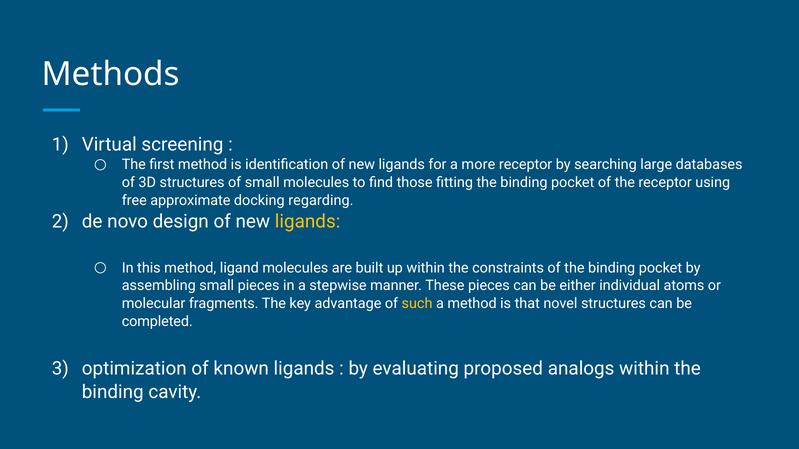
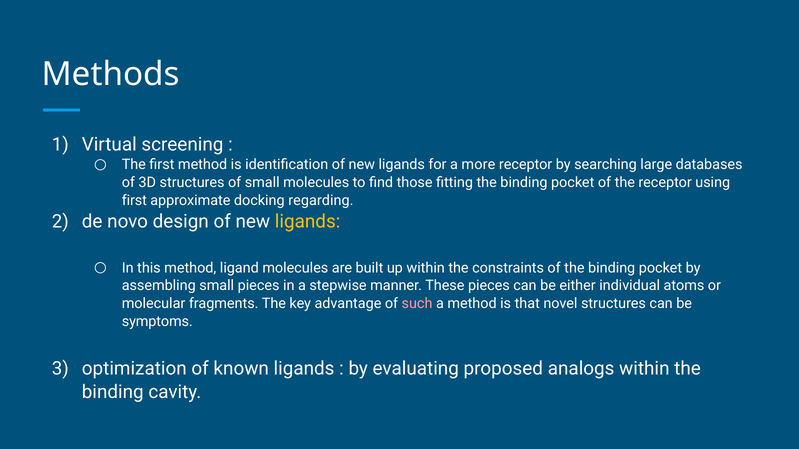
free: free -> first (134, 201)
such colour: yellow -> pink (417, 304)
completed: completed -> symptoms (157, 322)
